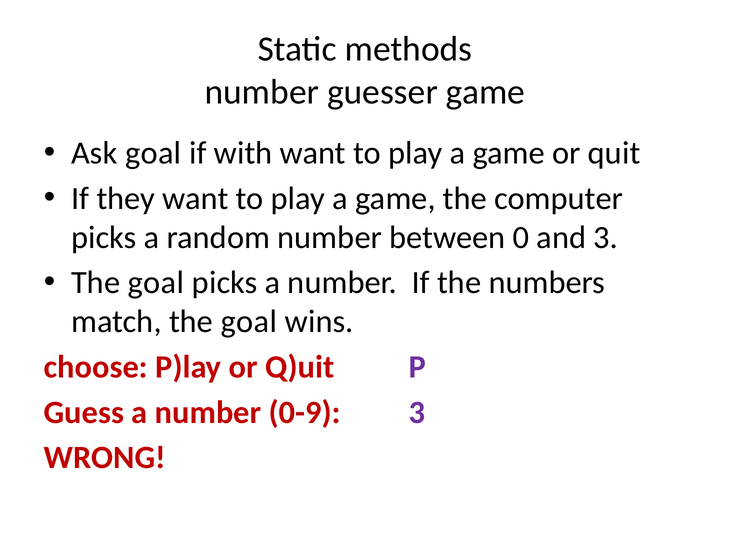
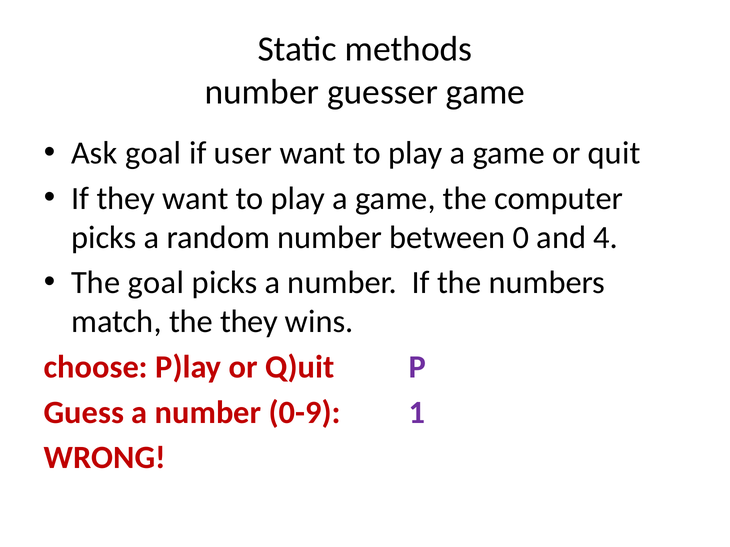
with: with -> user (243, 153)
and 3: 3 -> 4 (606, 238)
match the goal: goal -> they (249, 322)
0-9 3: 3 -> 1 (417, 413)
